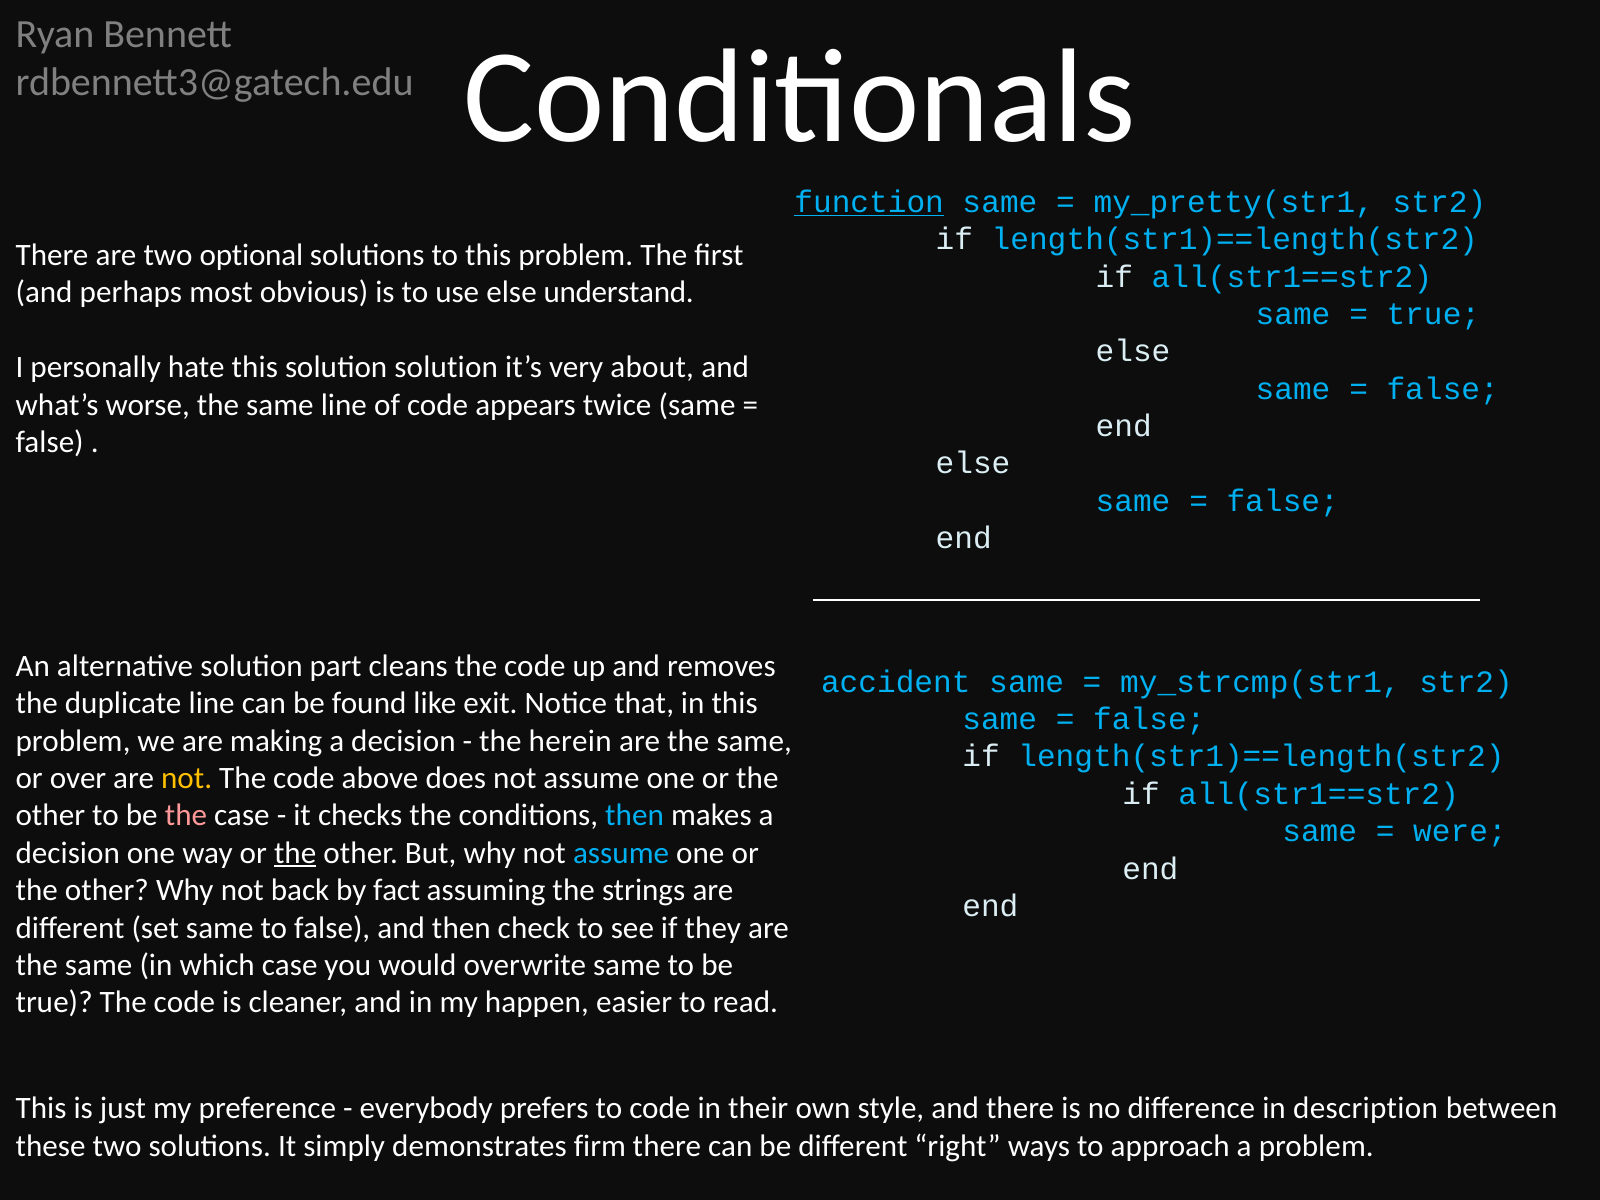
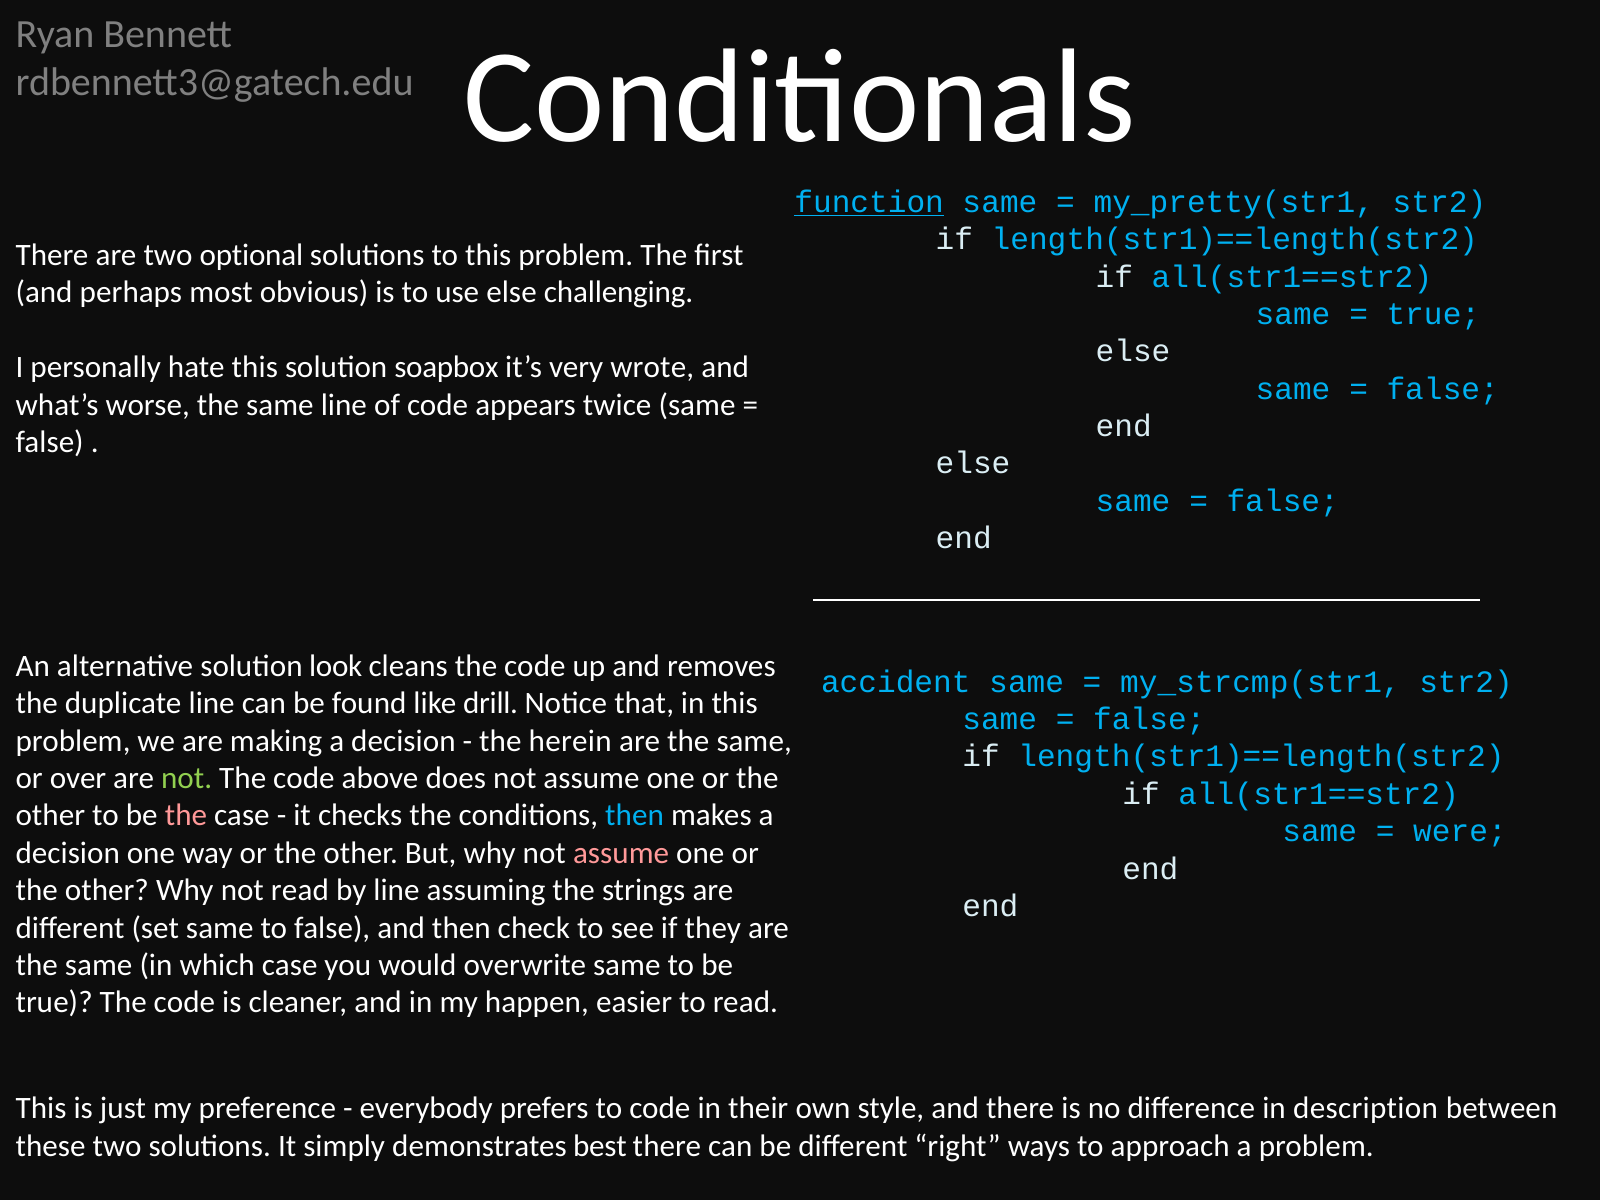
understand: understand -> challenging (619, 293)
solution solution: solution -> soapbox (446, 367)
about: about -> wrote (652, 367)
part: part -> look (336, 666)
exit: exit -> drill (491, 704)
not colour: yellow -> light green (187, 778)
the underline: present -> none (295, 853)
assume colour: light blue -> pink (621, 853)
not back: back -> read (300, 890)
by fact: fact -> line (396, 890)
firm: firm -> best (600, 1146)
